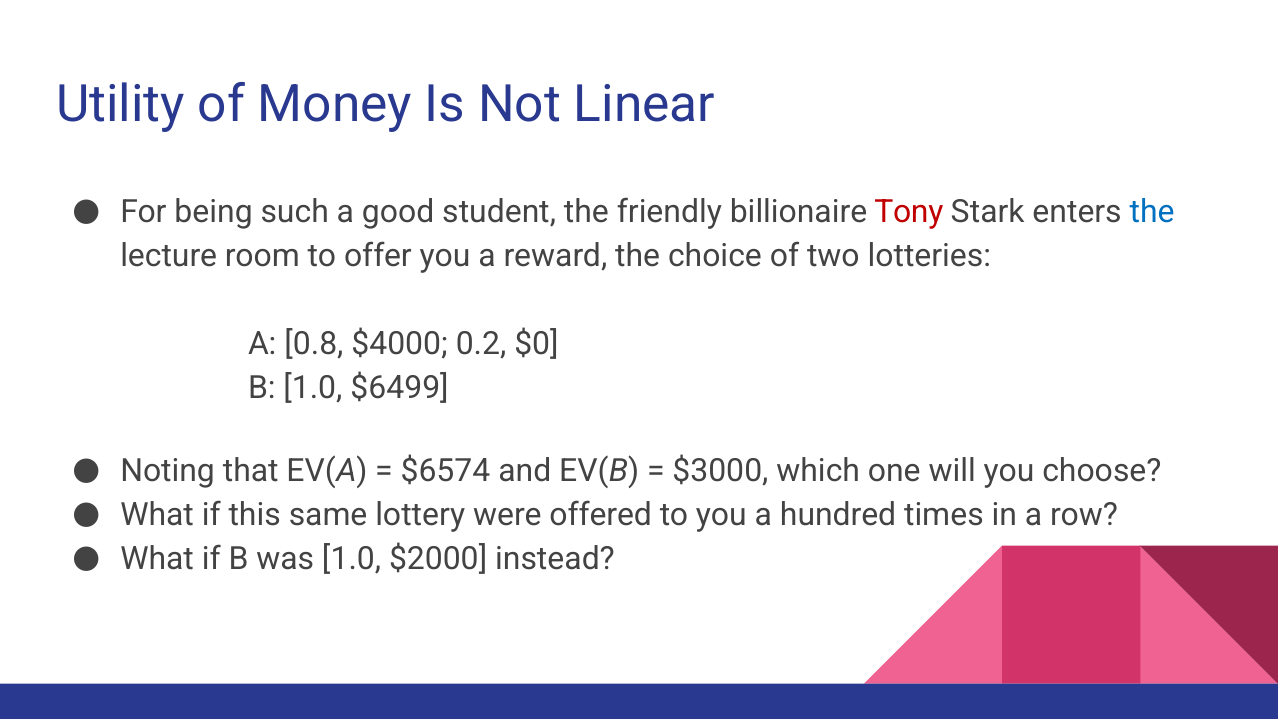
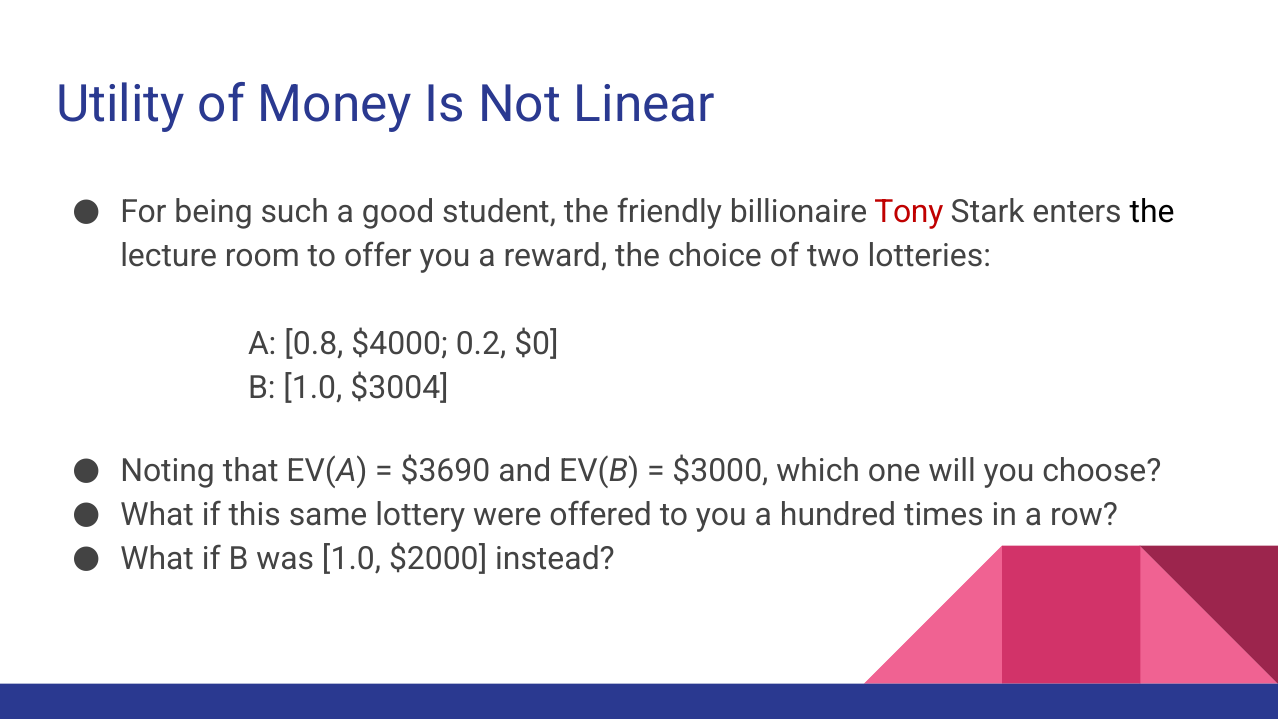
the colour: blue -> black (1152, 212)
$6499: $6499 -> $3004 (400, 388)
$6574: $6574 -> $3690 (445, 471)
